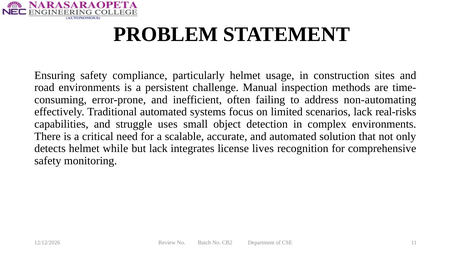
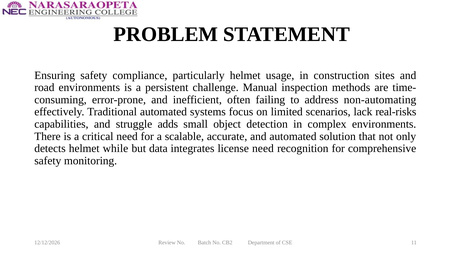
uses: uses -> adds (168, 124)
but lack: lack -> data (158, 148)
license lives: lives -> need (263, 148)
